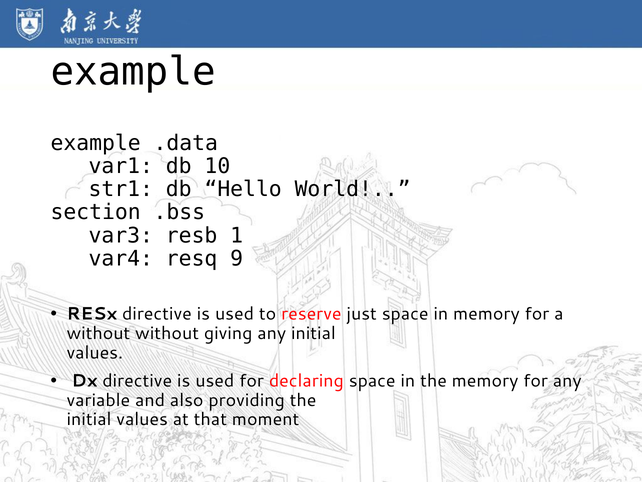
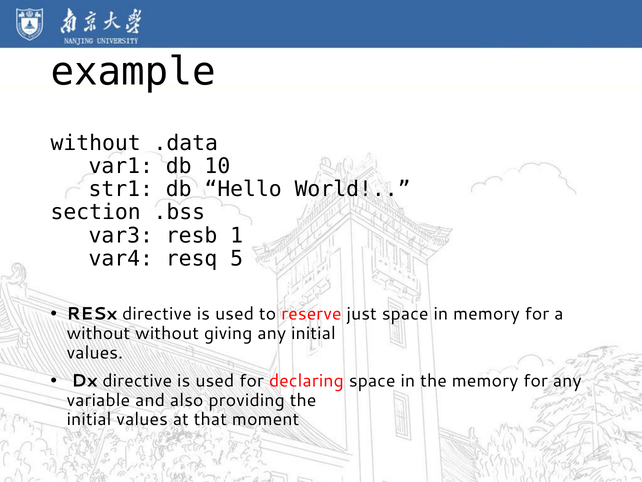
example: example -> without (96, 143)
9: 9 -> 5 (237, 258)
